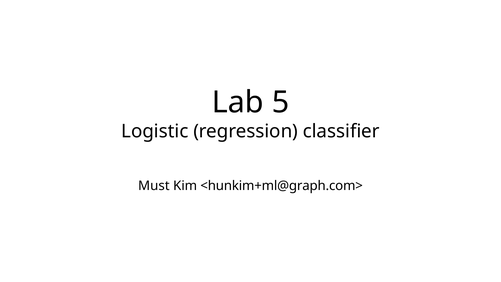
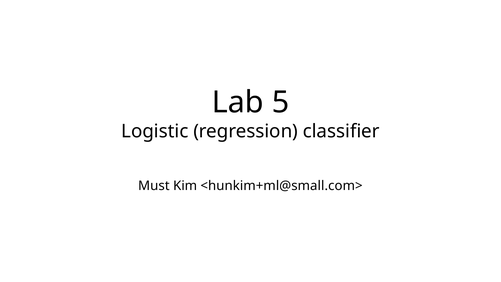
<hunkim+ml@graph.com>: <hunkim+ml@graph.com> -> <hunkim+ml@small.com> (282, 186)
